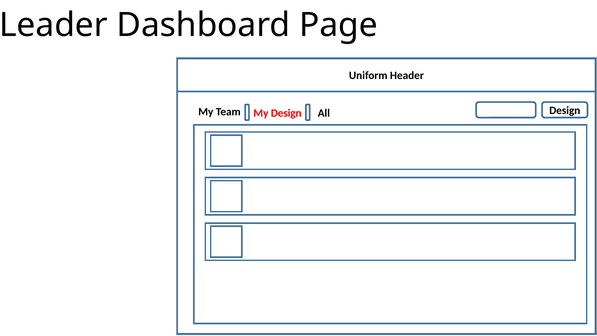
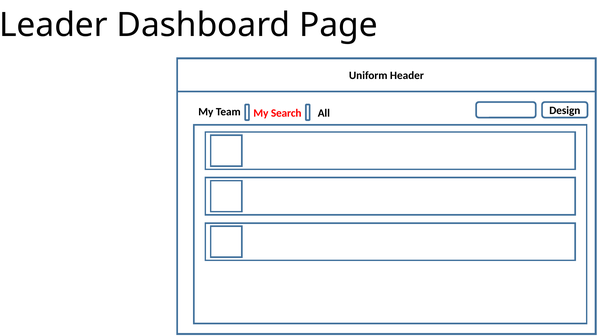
My Design: Design -> Search (286, 113)
